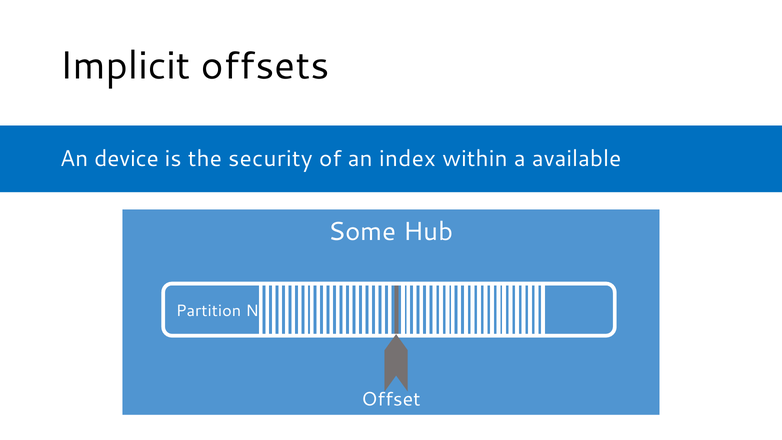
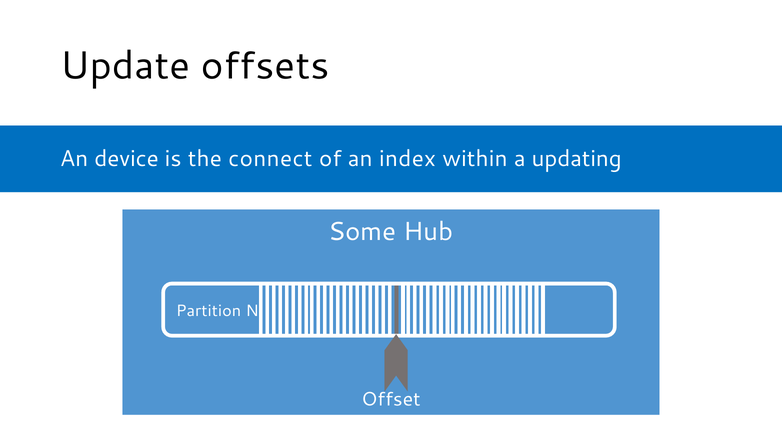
Implicit: Implicit -> Update (125, 66)
security: security -> connect (270, 159)
available: available -> updating (577, 159)
